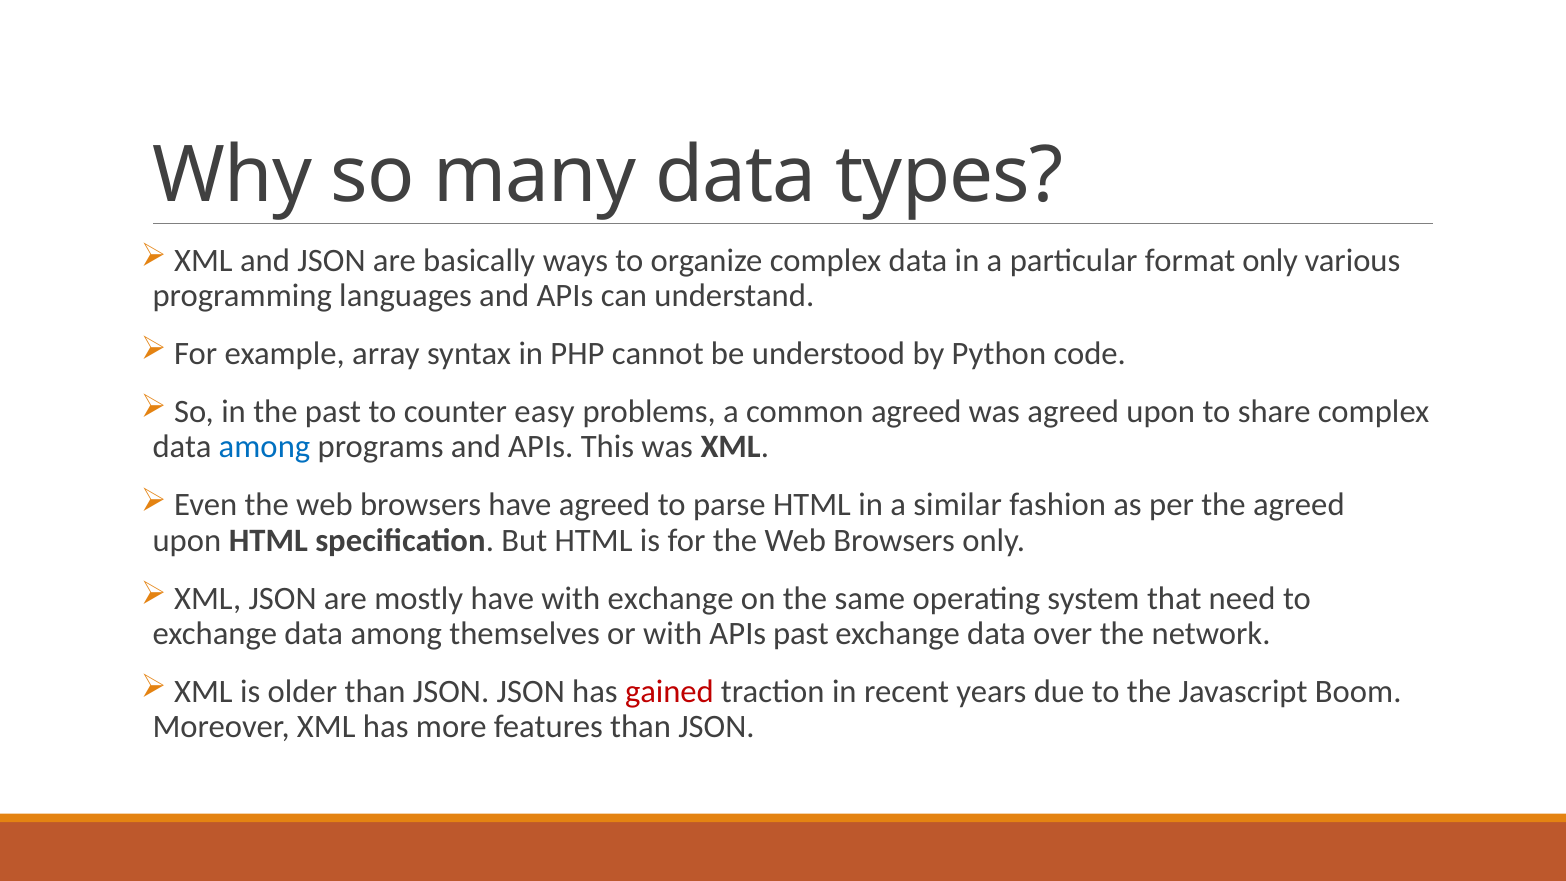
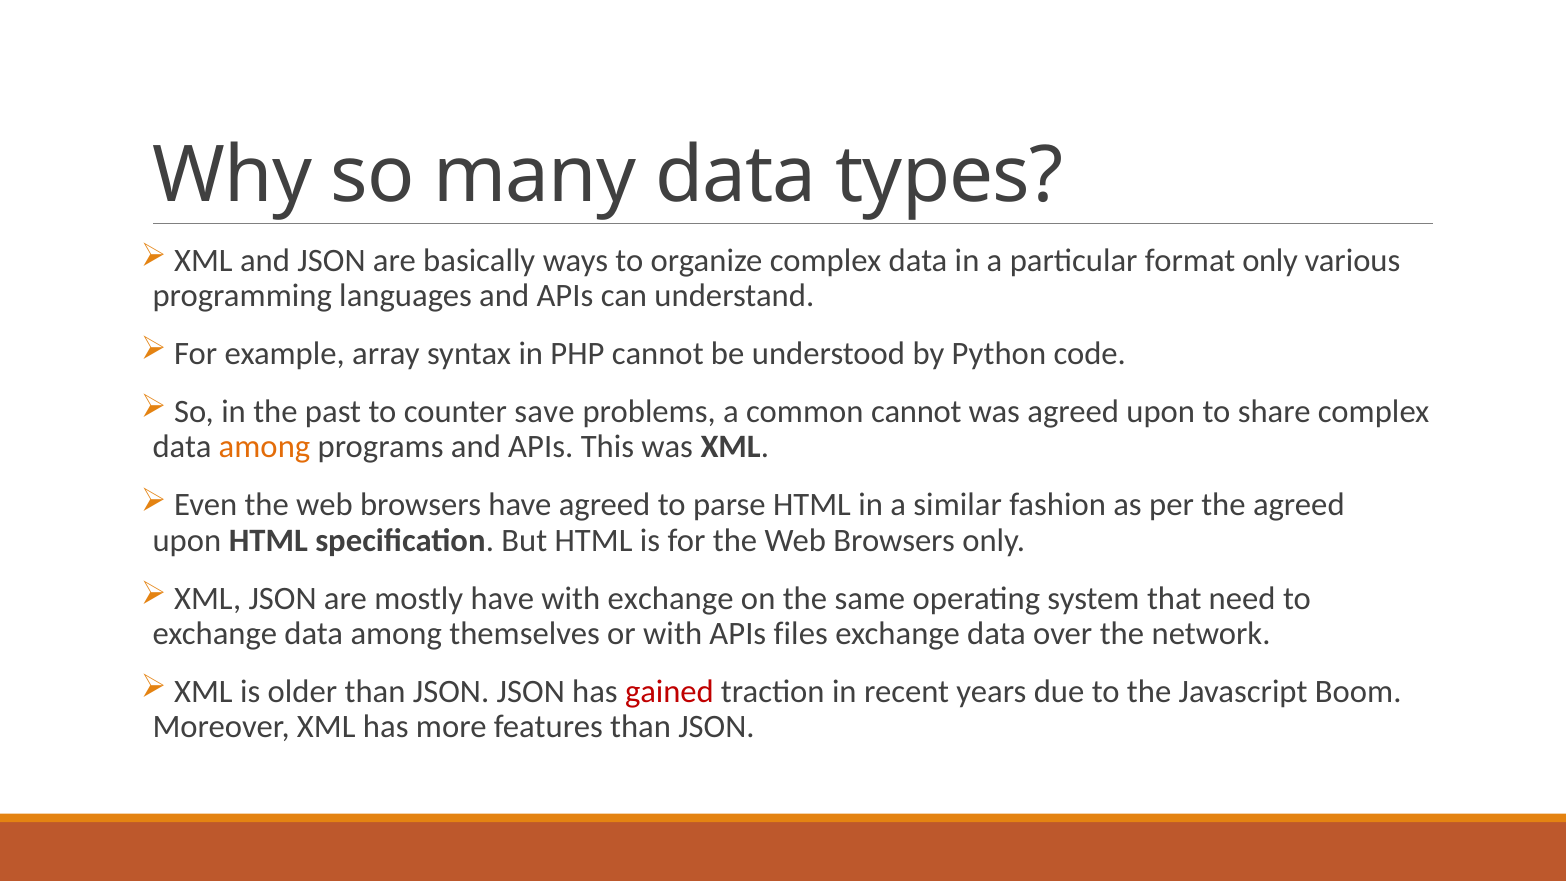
easy: easy -> save (544, 412)
common agreed: agreed -> cannot (916, 412)
among colour: blue -> orange (264, 447)
APIs past: past -> files (801, 634)
